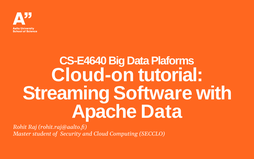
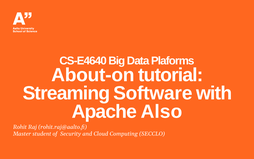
Cloud-on: Cloud-on -> About-on (93, 75)
Apache Data: Data -> Also (162, 111)
